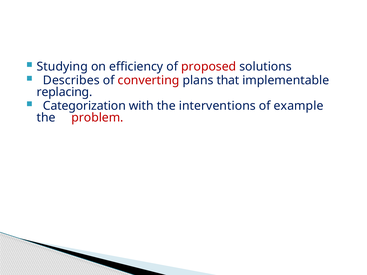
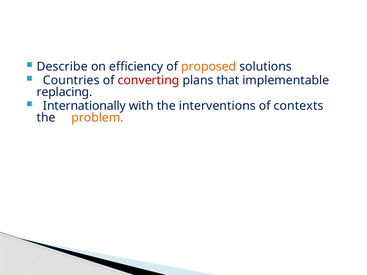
Studying: Studying -> Describe (62, 67)
proposed colour: red -> orange (209, 67)
Describes: Describes -> Countries (71, 80)
Categorization: Categorization -> Internationally (84, 106)
example: example -> contexts (299, 106)
problem colour: red -> orange (97, 118)
